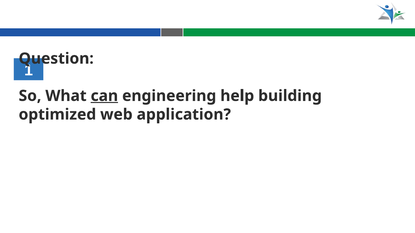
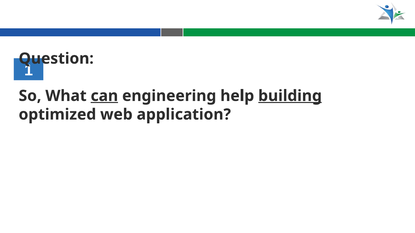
building underline: none -> present (290, 96)
